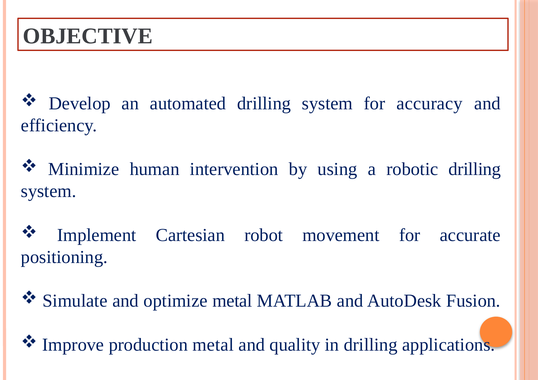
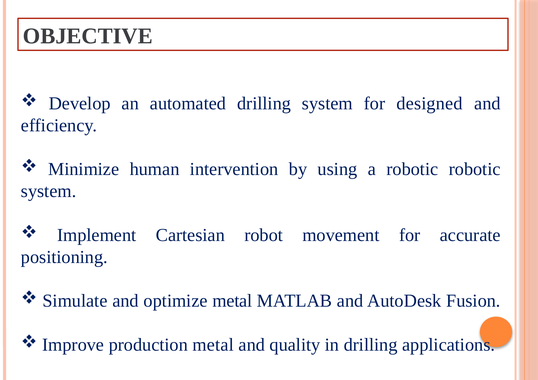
accuracy: accuracy -> designed (430, 103)
robotic drilling: drilling -> robotic (475, 169)
